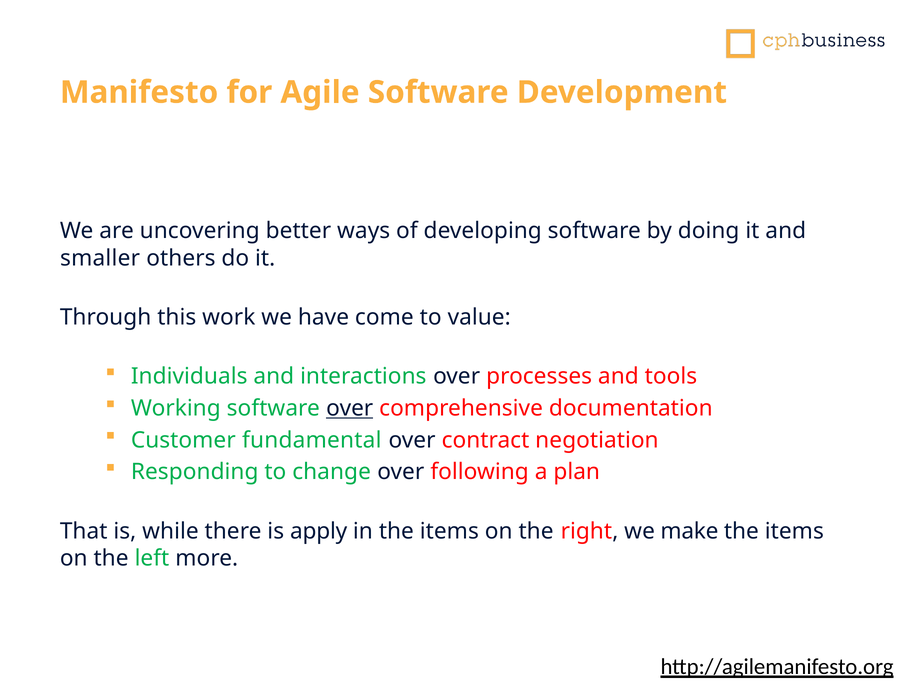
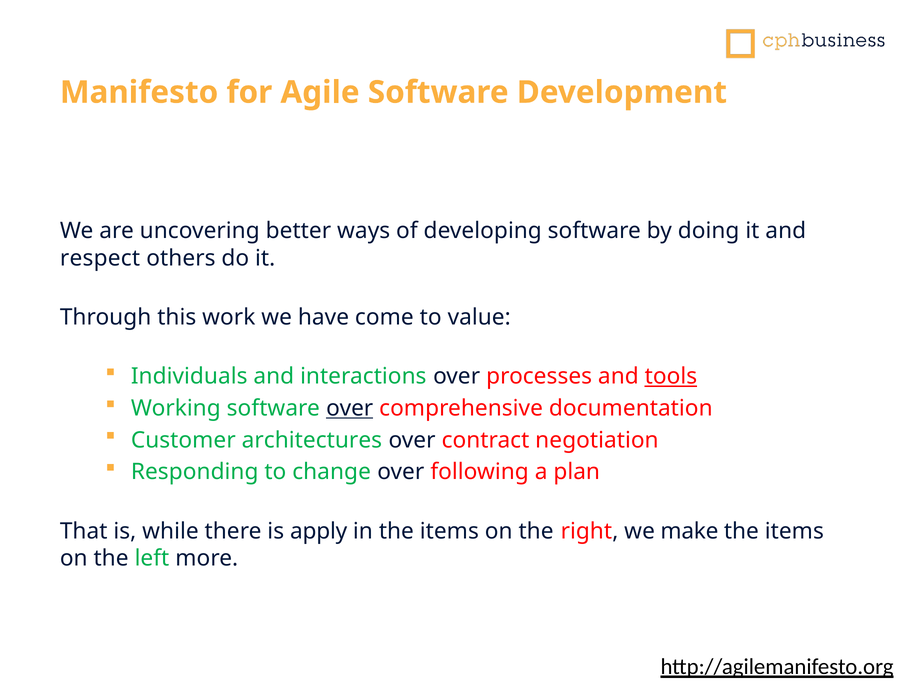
smaller: smaller -> respect (100, 258)
tools underline: none -> present (671, 376)
fundamental: fundamental -> architectures (312, 440)
